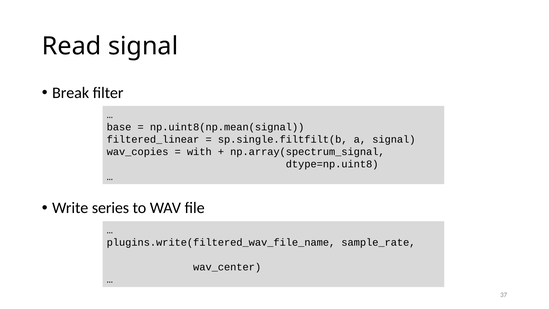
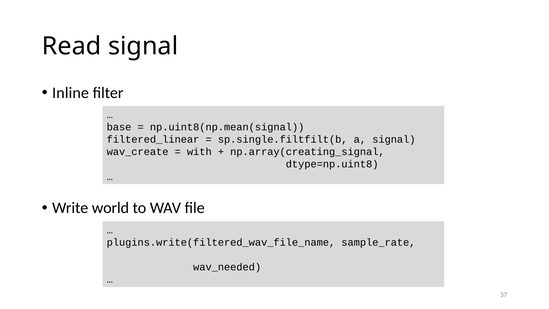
Break: Break -> Inline (71, 93)
wav_copies: wav_copies -> wav_create (138, 152)
np.array(spectrum_signal: np.array(spectrum_signal -> np.array(creating_signal (307, 152)
series: series -> world (110, 208)
wav_center: wav_center -> wav_needed (227, 267)
